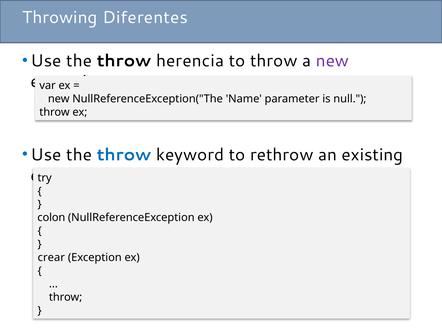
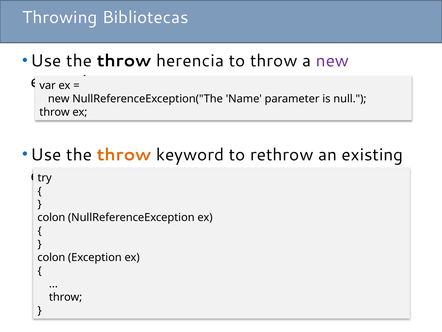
Diferentes: Diferentes -> Bibliotecas (145, 17)
throw colour: blue -> orange (124, 155)
crear: crear -> colon (51, 257)
